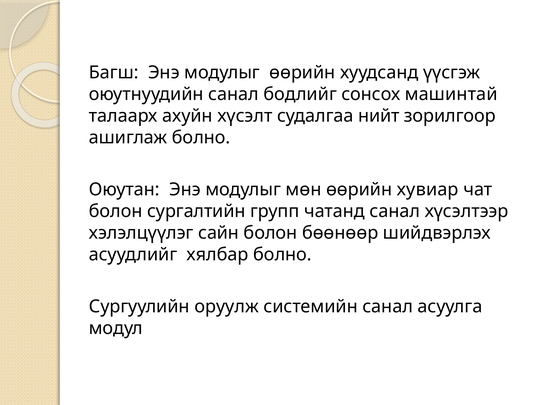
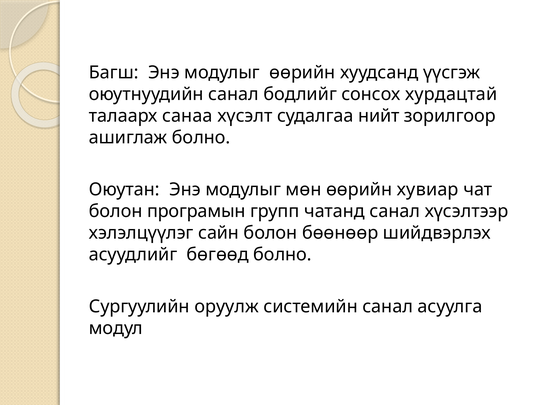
машинтай: машинтай -> хурдацтай (451, 94)
ахуйн: ахуйн -> санаа (187, 116)
сургалтийн: сургалтийн -> програмын (196, 211)
хялбар: хялбар -> бөгөөд (218, 254)
